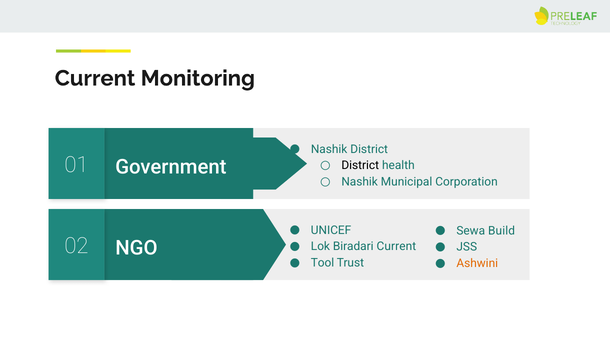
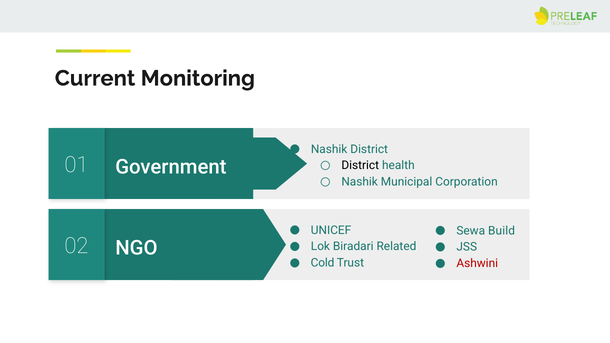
Biradari Current: Current -> Related (396, 247)
Tool: Tool -> Cold (323, 263)
Ashwini colour: orange -> red (477, 263)
